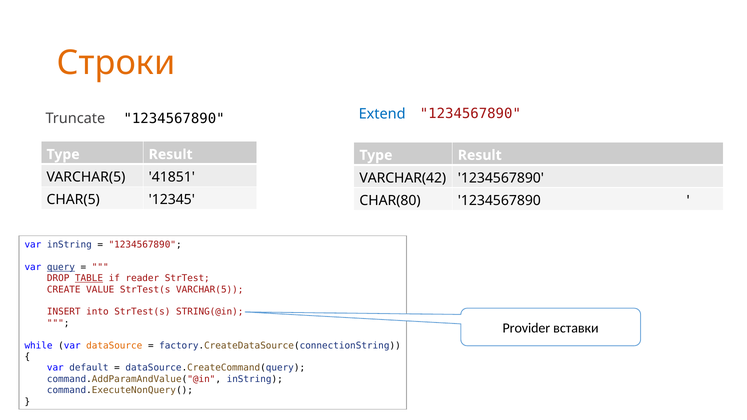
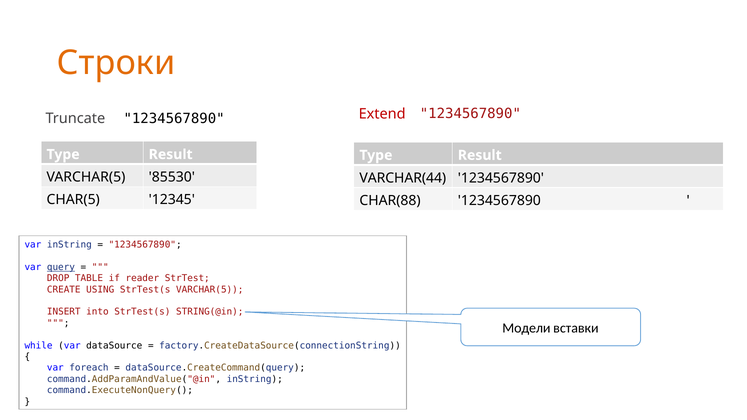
Extend colour: blue -> red (382, 114)
41851: 41851 -> 85530 (172, 177)
VARCHAR(42: VARCHAR(42 -> VARCHAR(44 (403, 178)
CHAR(80: CHAR(80 -> CHAR(88 (390, 201)
TABLE underline: present -> none (89, 278)
VALUE: VALUE -> USING (100, 290)
Provider: Provider -> Модели (526, 328)
dataSource colour: orange -> black (114, 346)
default: default -> foreach (89, 368)
